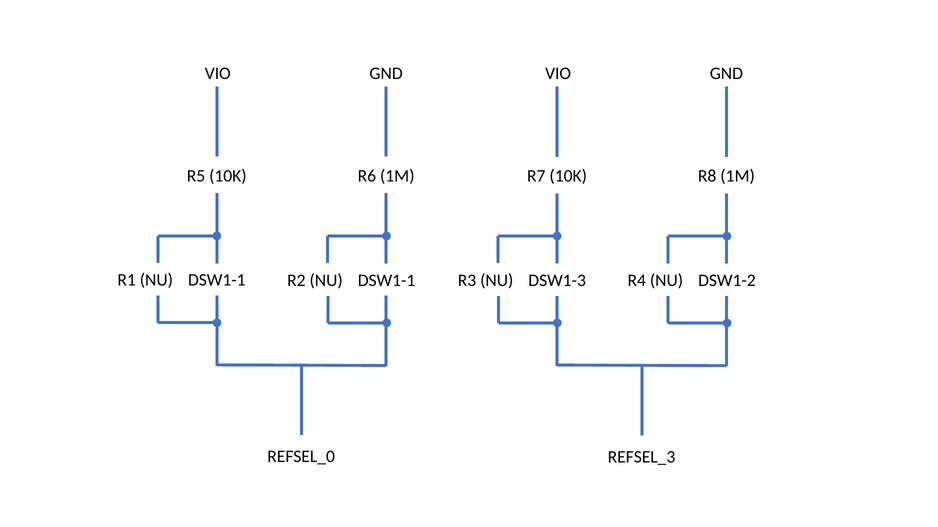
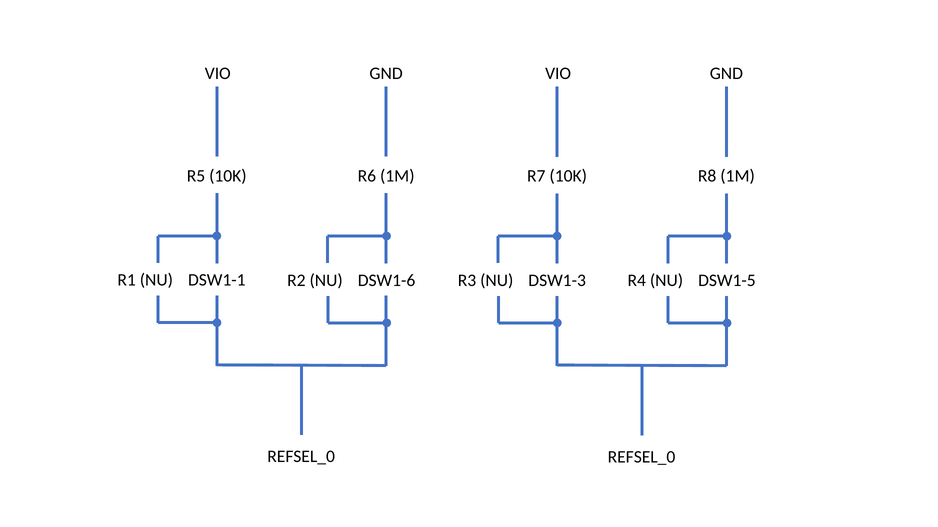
NU DSW1-1: DSW1-1 -> DSW1-6 (387, 281)
DSW1-2: DSW1-2 -> DSW1-5 (727, 281)
REFSEL_3: REFSEL_3 -> REFSEL_0 (641, 457)
